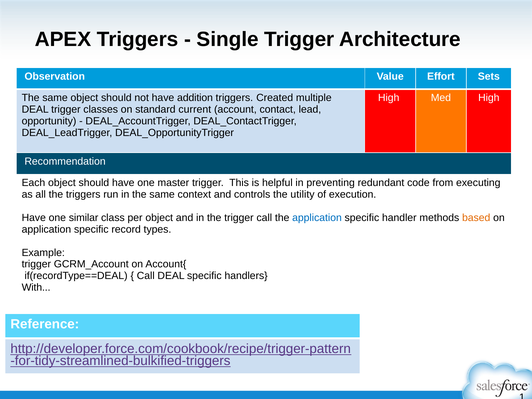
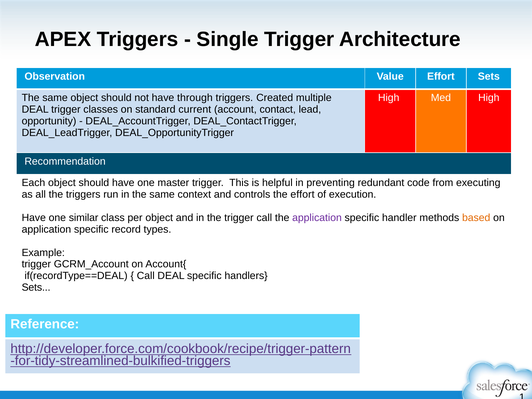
addition: addition -> through (195, 98)
the utility: utility -> effort (303, 194)
application colour: blue -> purple (317, 218)
With: With -> Sets (36, 287)
